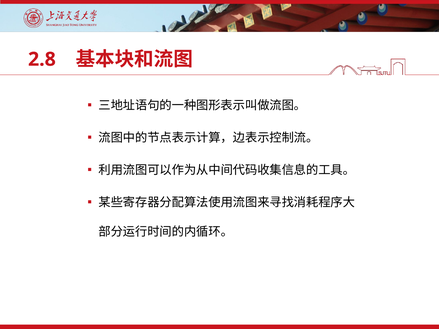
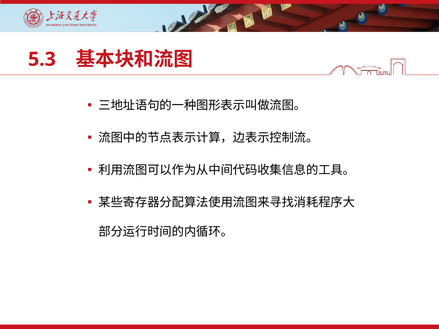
2.8: 2.8 -> 5.3 (42, 59)
